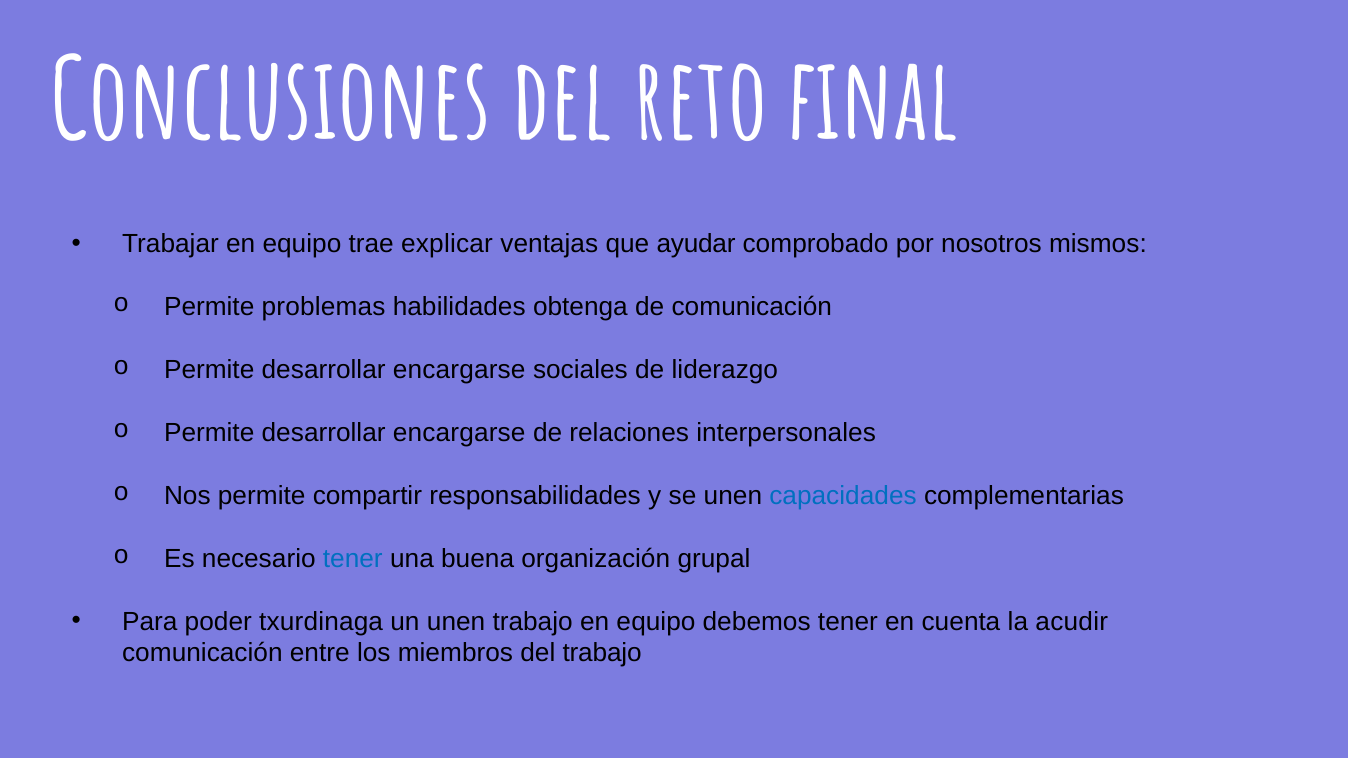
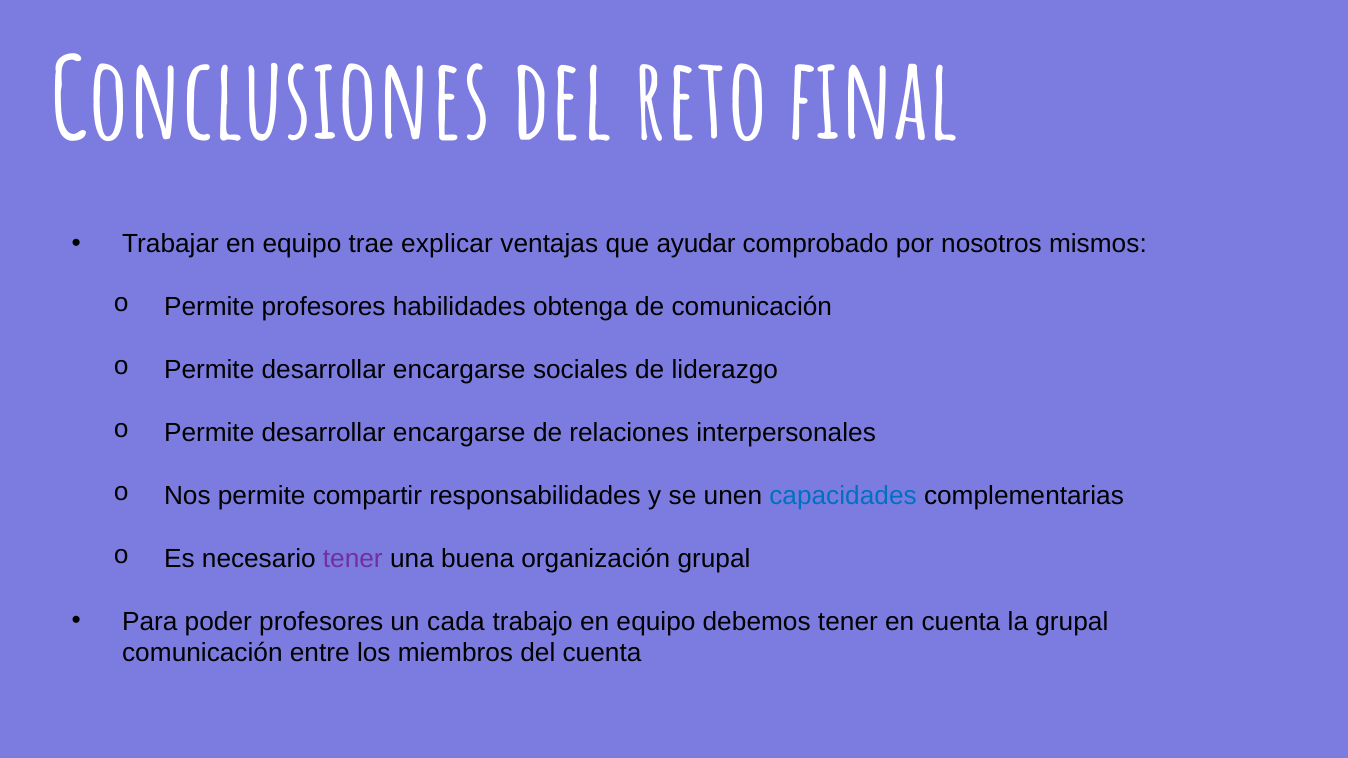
Permite problemas: problemas -> profesores (324, 307)
tener colour: blue -> purple (353, 559)
poder txurdinaga: txurdinaga -> profesores (321, 622)
un unen: unen -> cada (456, 622)
la acudir: acudir -> grupal (1072, 622)
del trabajo: trabajo -> cuenta (602, 653)
